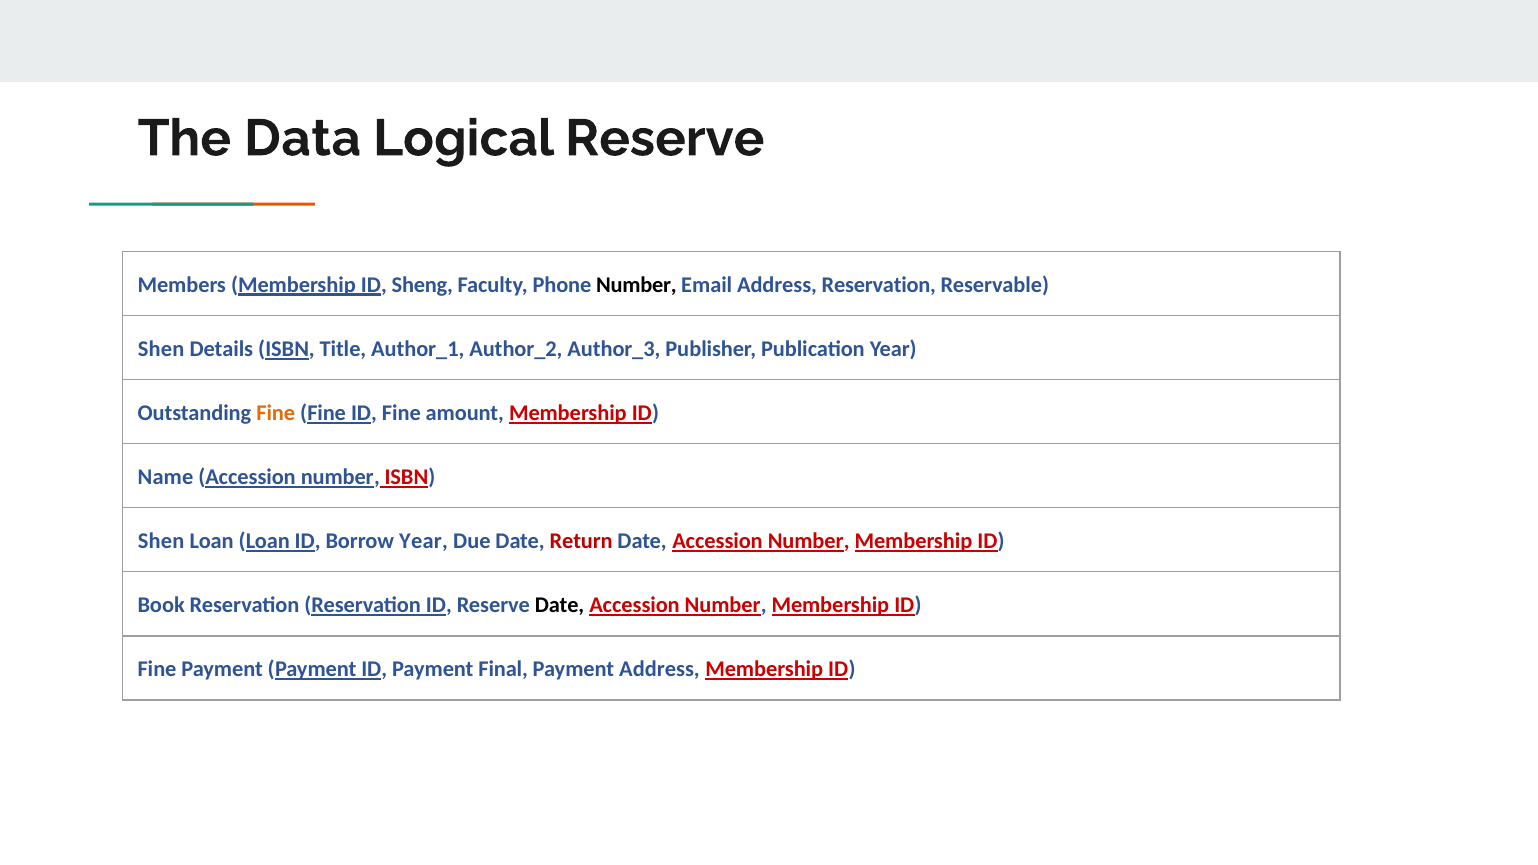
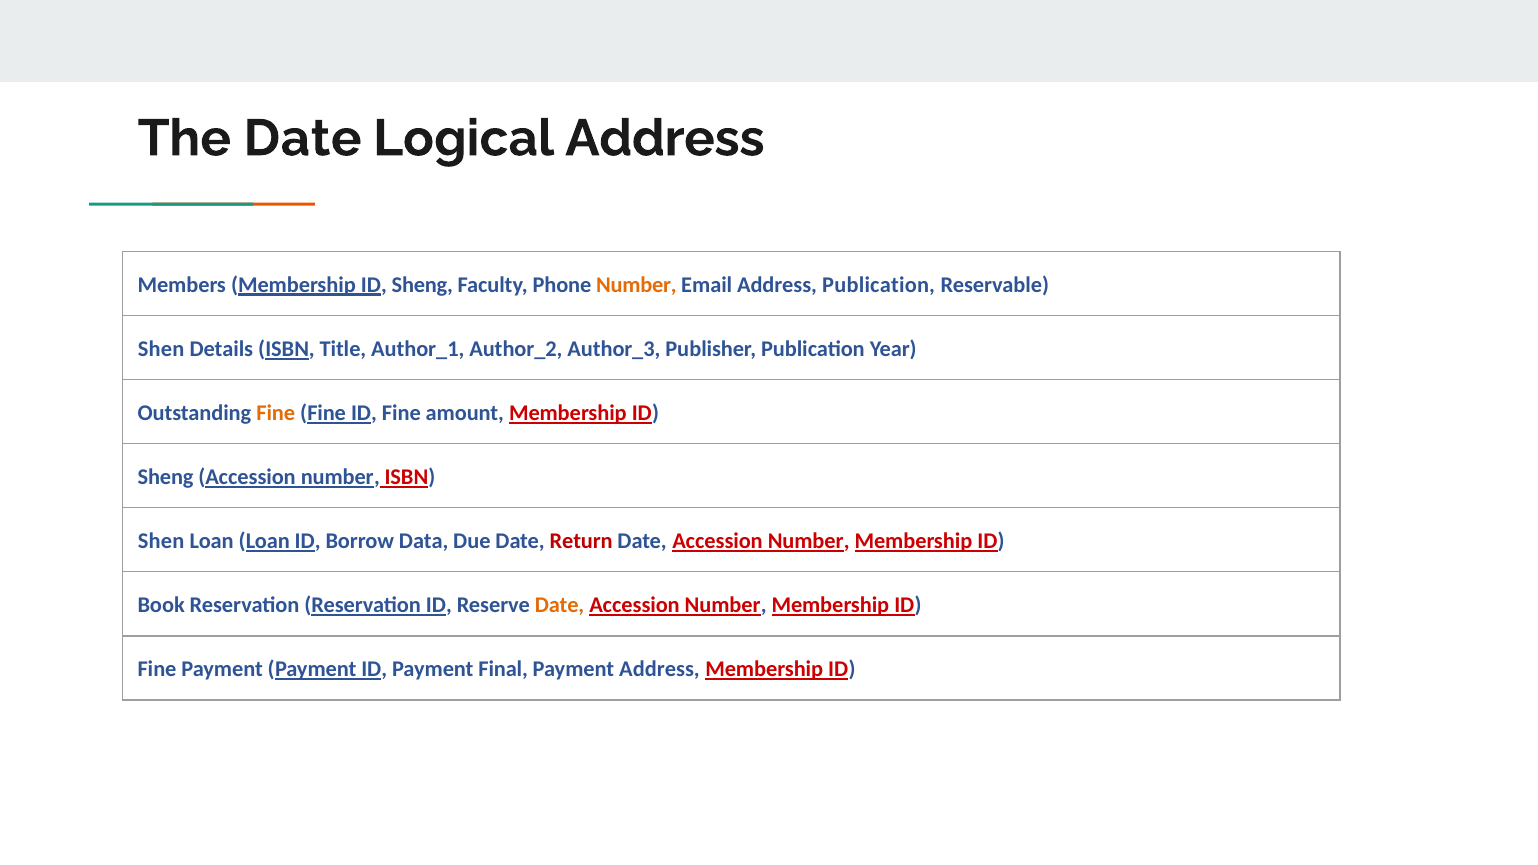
The Data: Data -> Date (303, 138)
Logical Reserve: Reserve -> Address (665, 138)
Number colour: black -> orange (636, 285)
Address Reservation: Reservation -> Publication (879, 285)
Name: Name -> Sheng (166, 477)
Borrow Year: Year -> Data (424, 541)
Date colour: black -> orange (560, 605)
